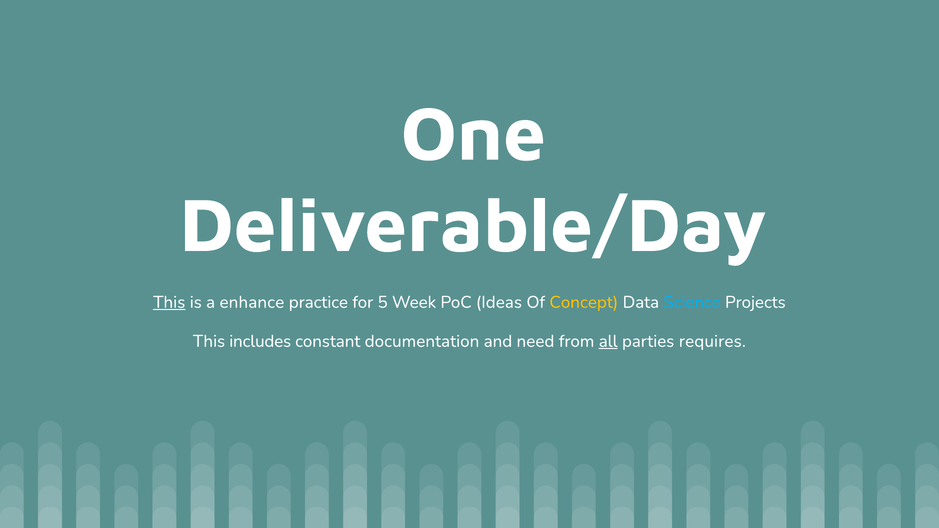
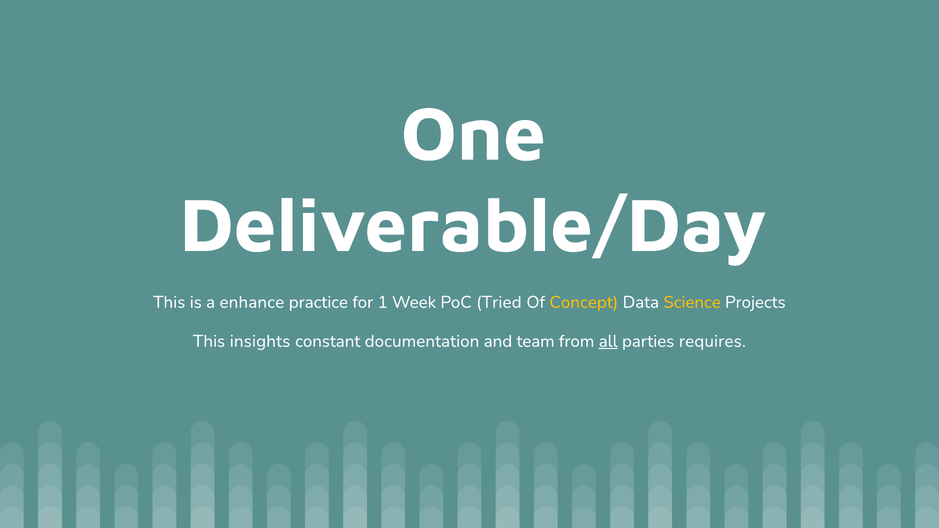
This underline: present -> none (169, 302)
5: 5 -> 1 (383, 302)
Ideas: Ideas -> Tried (499, 302)
Science colour: light blue -> yellow (692, 302)
includes: includes -> insights (260, 341)
need: need -> team (536, 341)
